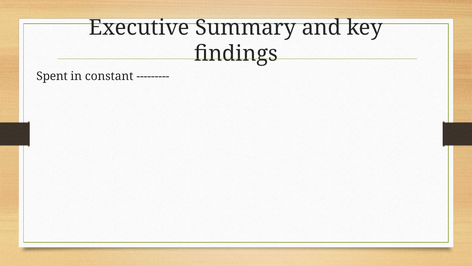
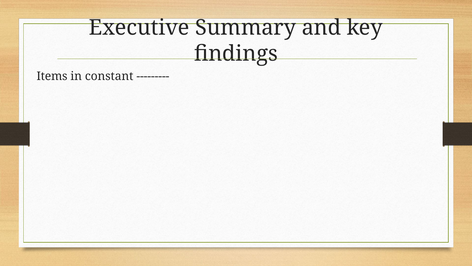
Spent: Spent -> Items (52, 76)
